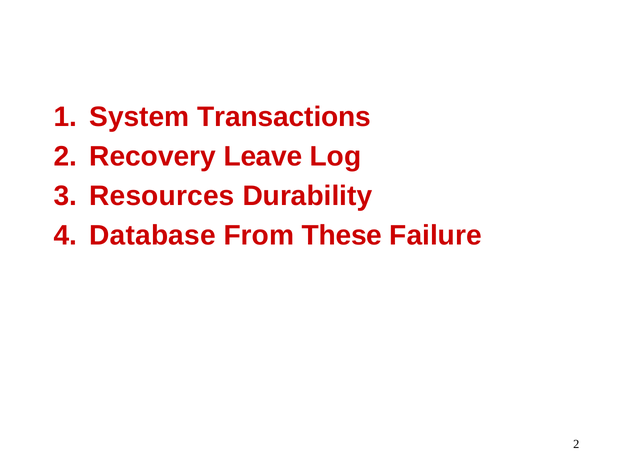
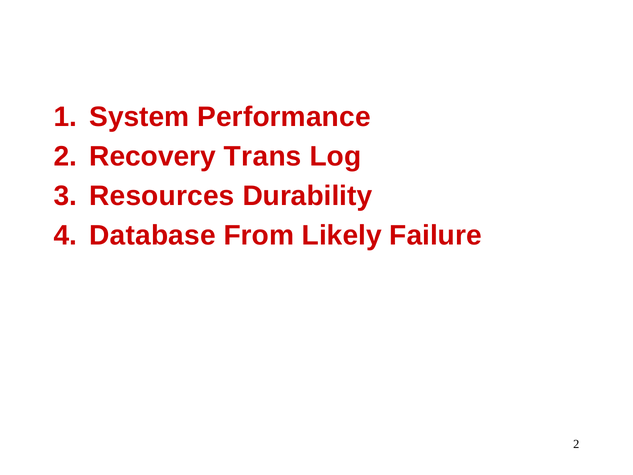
Transactions: Transactions -> Performance (284, 117)
Leave: Leave -> Trans (263, 156)
These: These -> Likely (342, 235)
